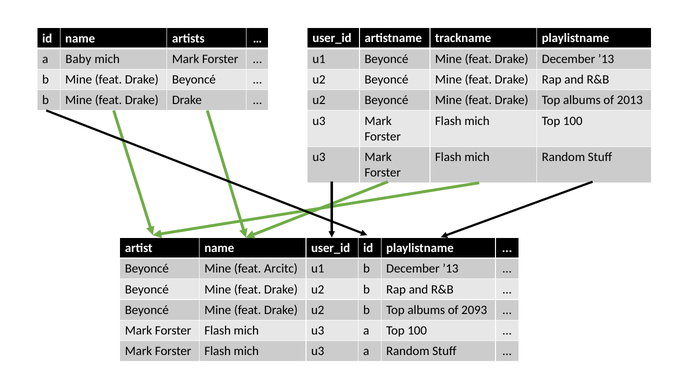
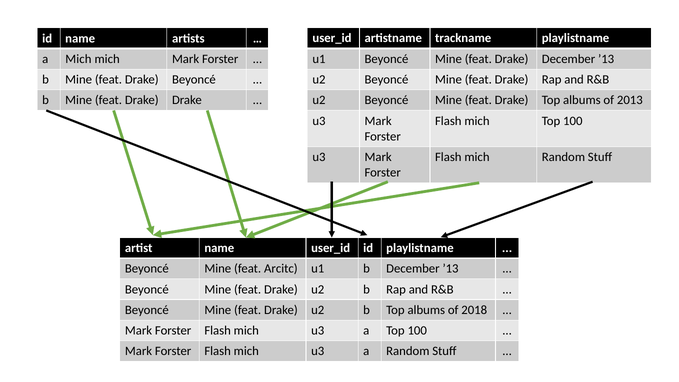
a Baby: Baby -> Mich (78, 59)
2093: 2093 -> 2018 (474, 310)
